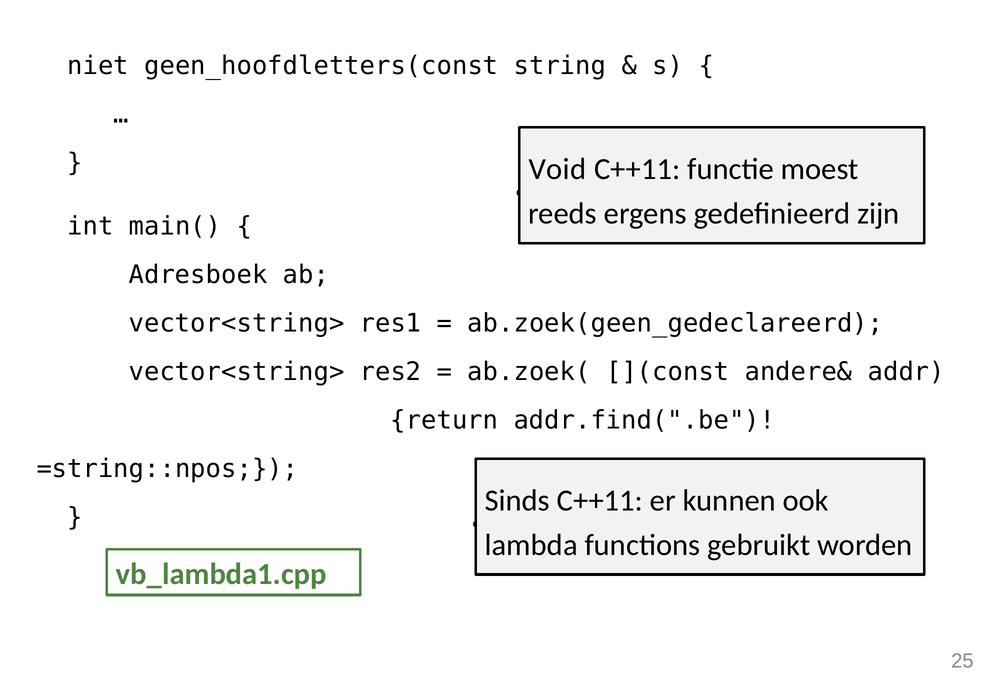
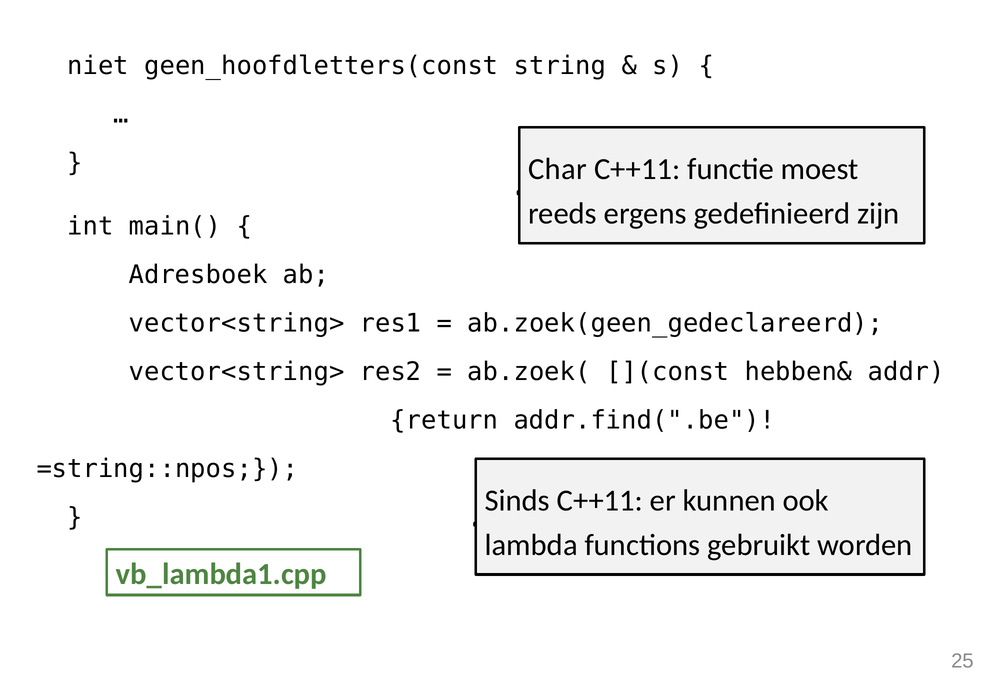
Void: Void -> Char (558, 169)
andere&: andere& -> hebben& (798, 372)
